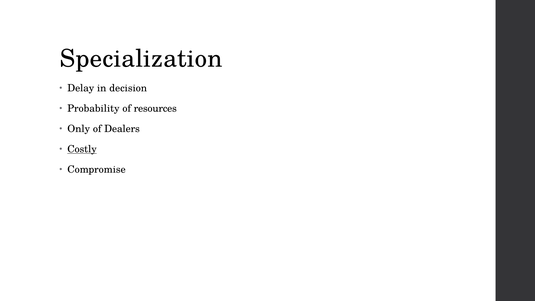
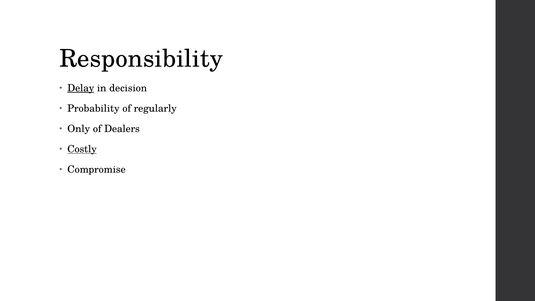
Specialization: Specialization -> Responsibility (141, 59)
Delay underline: none -> present (81, 88)
resources: resources -> regularly (155, 108)
